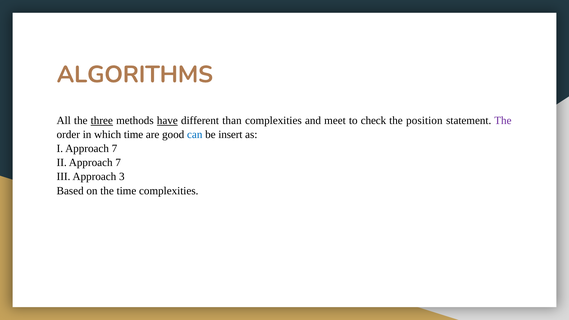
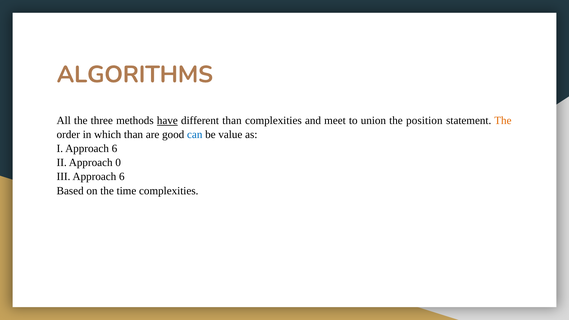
three underline: present -> none (102, 120)
check: check -> union (373, 120)
The colour: purple -> orange (503, 120)
which time: time -> than (134, 135)
insert: insert -> value (230, 135)
I Approach 7: 7 -> 6 (114, 149)
II Approach 7: 7 -> 0 (118, 163)
III Approach 3: 3 -> 6 (122, 177)
